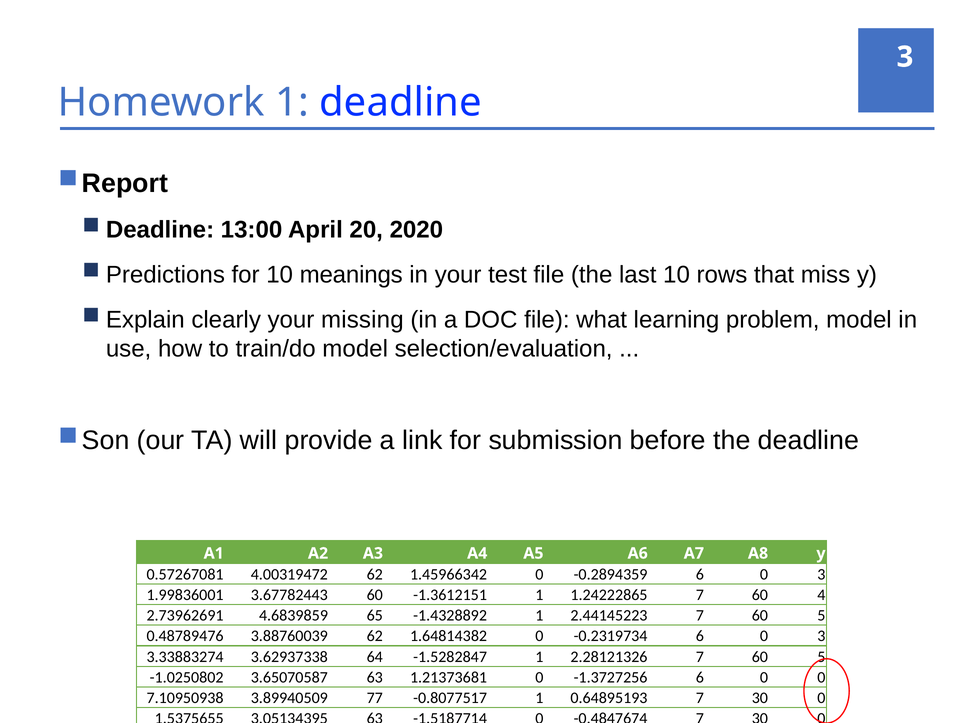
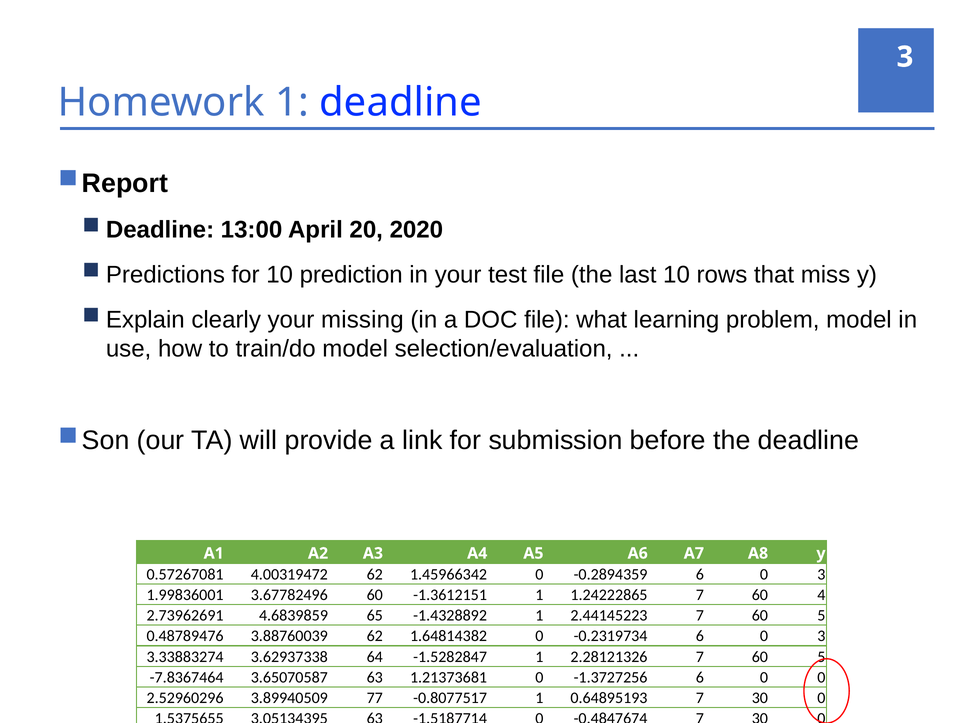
meanings: meanings -> prediction (351, 275)
3.67782443: 3.67782443 -> 3.67782496 (289, 594)
-1.0250802: -1.0250802 -> -7.8367464 (187, 677)
7.10950938: 7.10950938 -> 2.52960296 (185, 697)
